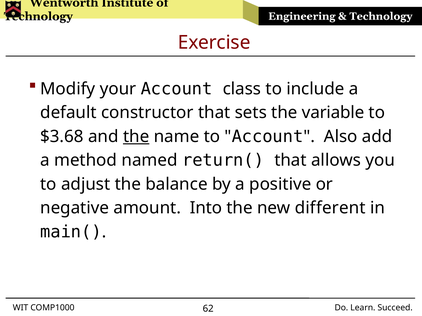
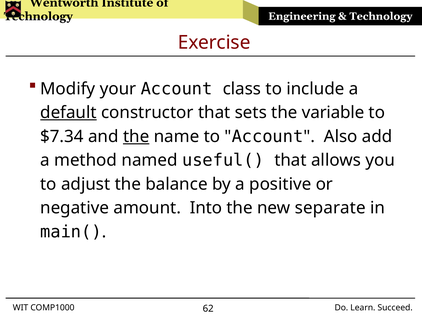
default underline: none -> present (68, 113)
$3.68: $3.68 -> $7.34 (62, 137)
return(: return( -> useful( (223, 161)
different: different -> separate (330, 208)
